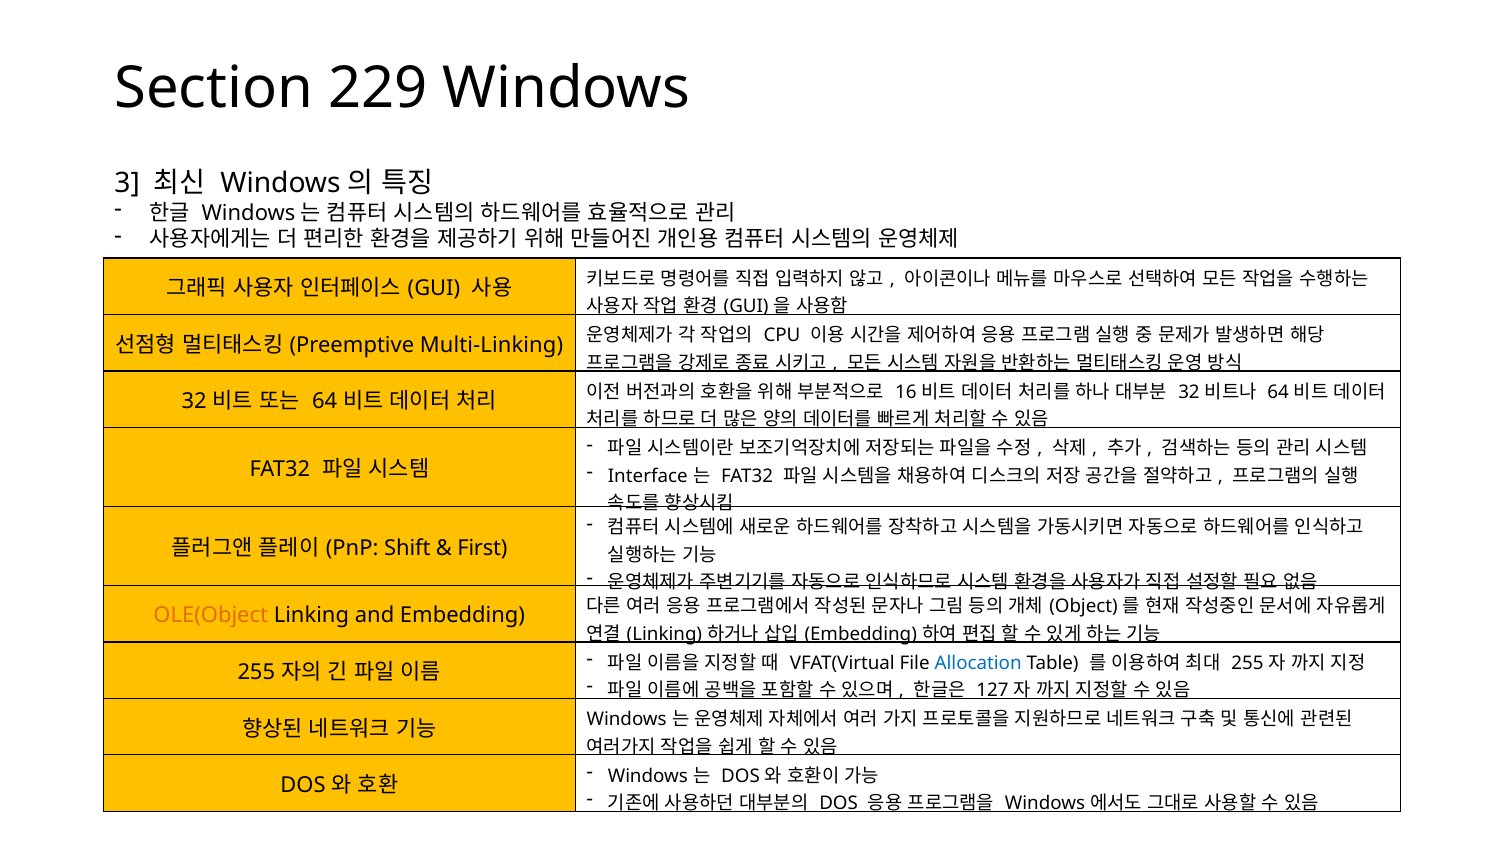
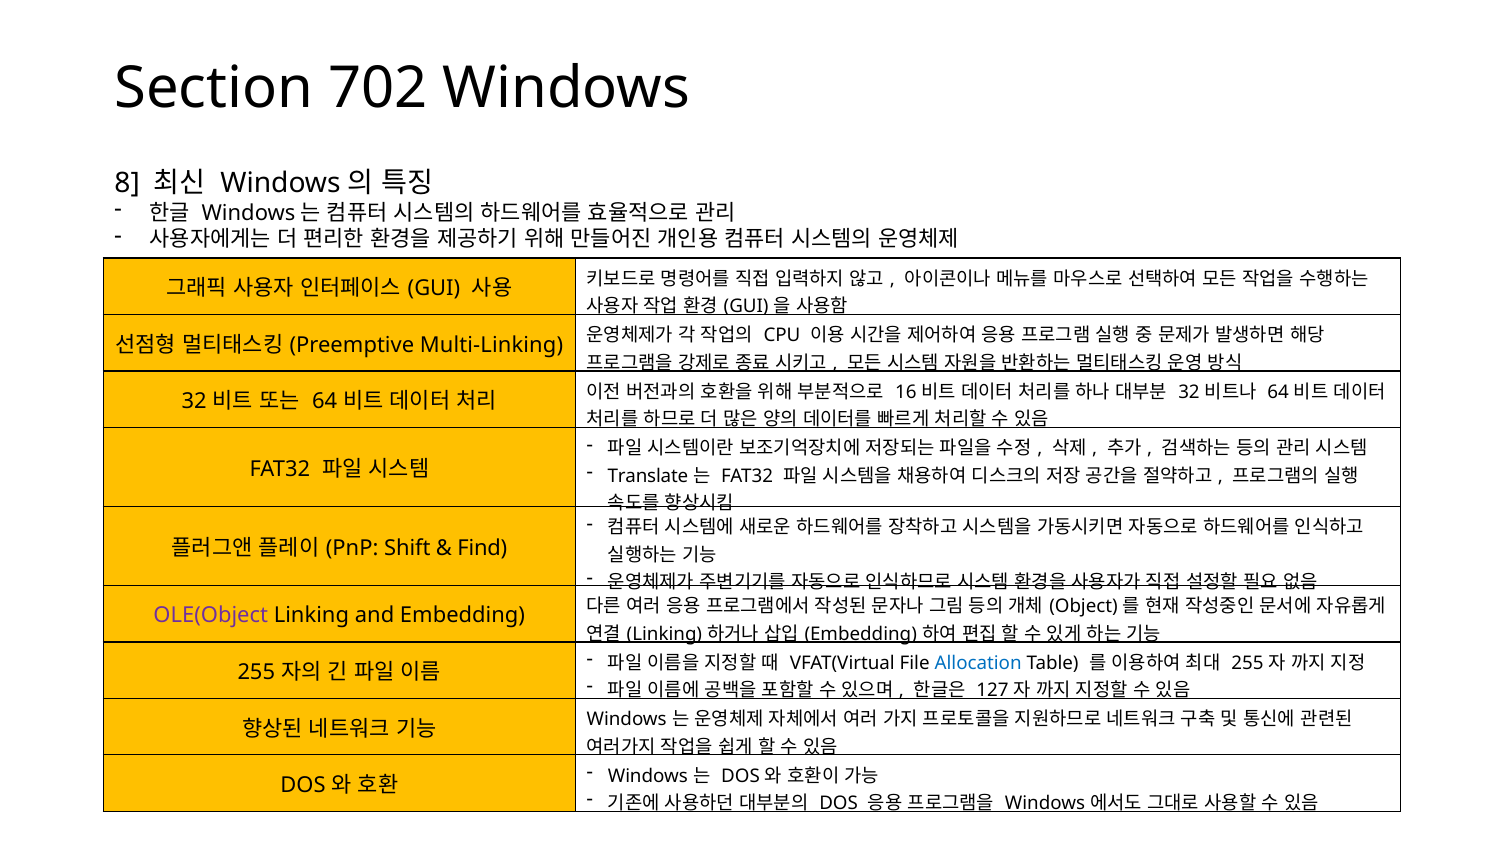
229: 229 -> 702 (378, 88)
3: 3 -> 8 (127, 183)
Interface: Interface -> Translate (648, 476)
First: First -> Find (482, 548)
OLE(Object colour: orange -> purple (211, 615)
